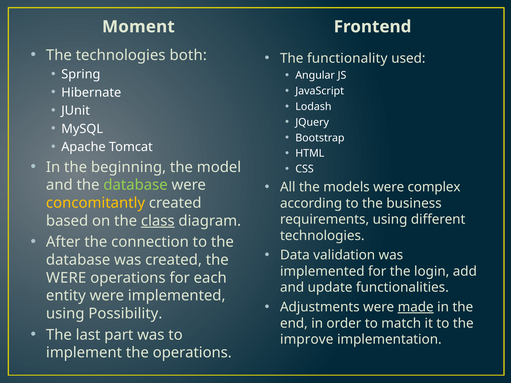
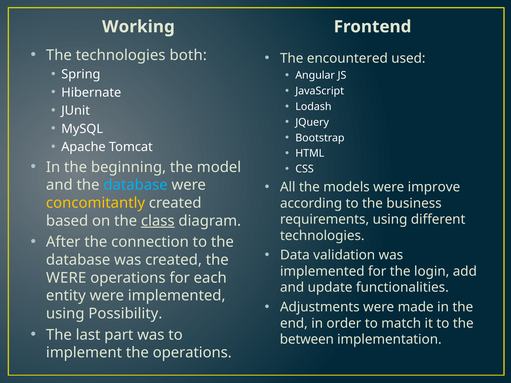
Moment: Moment -> Working (138, 27)
functionality: functionality -> encountered (347, 58)
complex: complex -> improve (434, 187)
database colour: light green -> light blue (136, 185)
made underline: present -> none (416, 307)
improve: improve -> between (307, 340)
